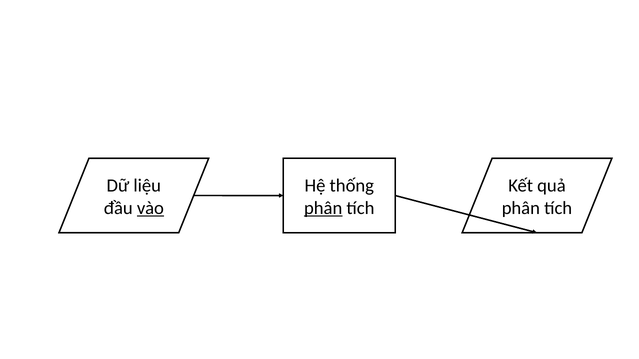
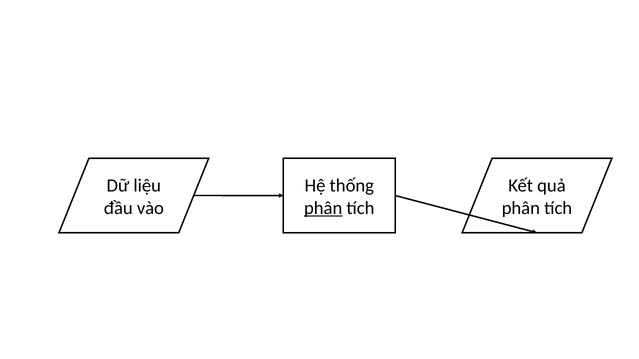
vào underline: present -> none (150, 208)
